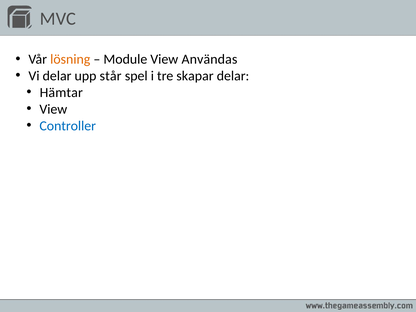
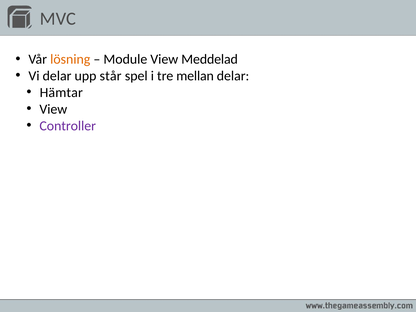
Användas: Användas -> Meddelad (210, 59)
skapar: skapar -> mellan (195, 76)
Controller colour: blue -> purple (68, 126)
